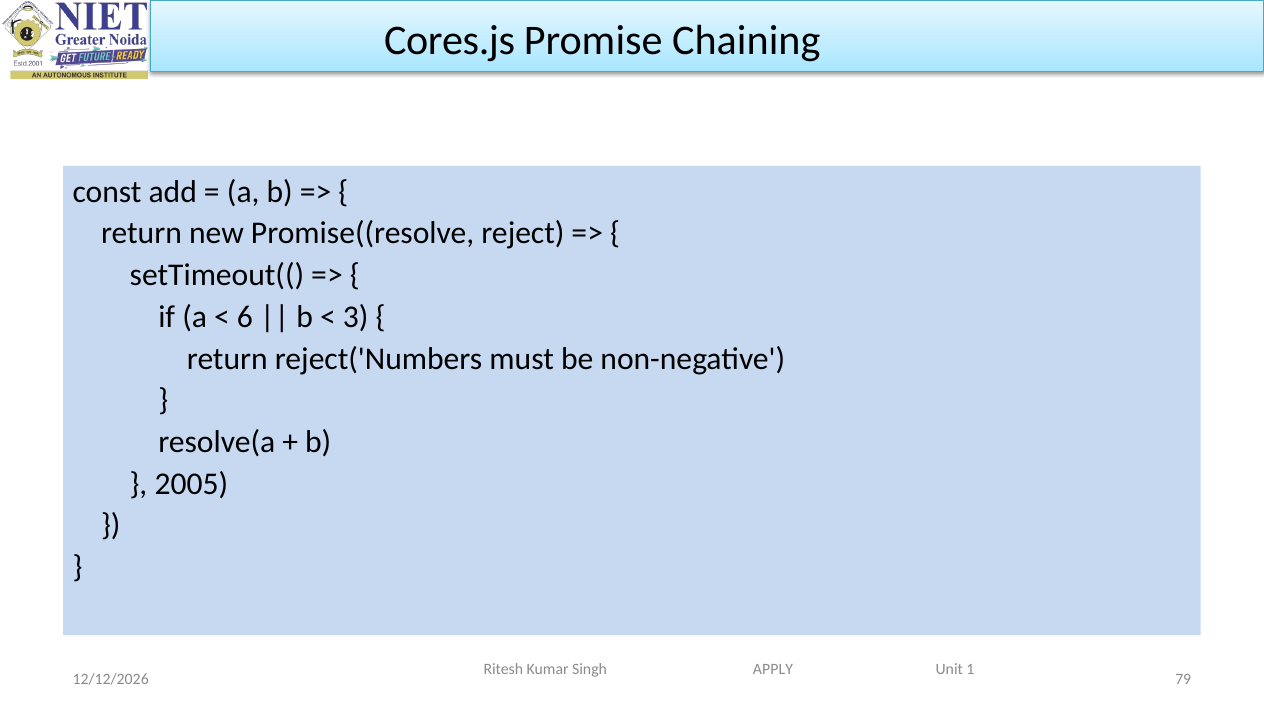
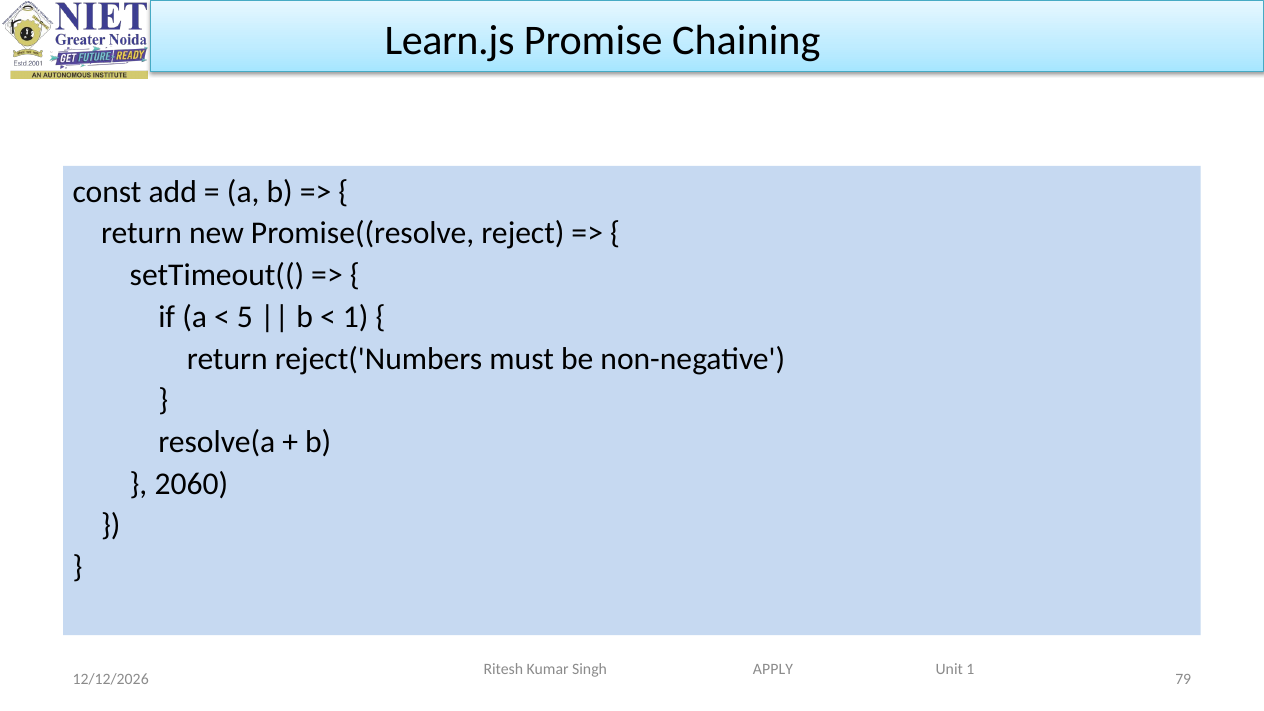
Cores.js: Cores.js -> Learn.js (450, 41)
6: 6 -> 5 (245, 317)
3: 3 -> 1 (356, 317)
2005: 2005 -> 2060 (191, 484)
